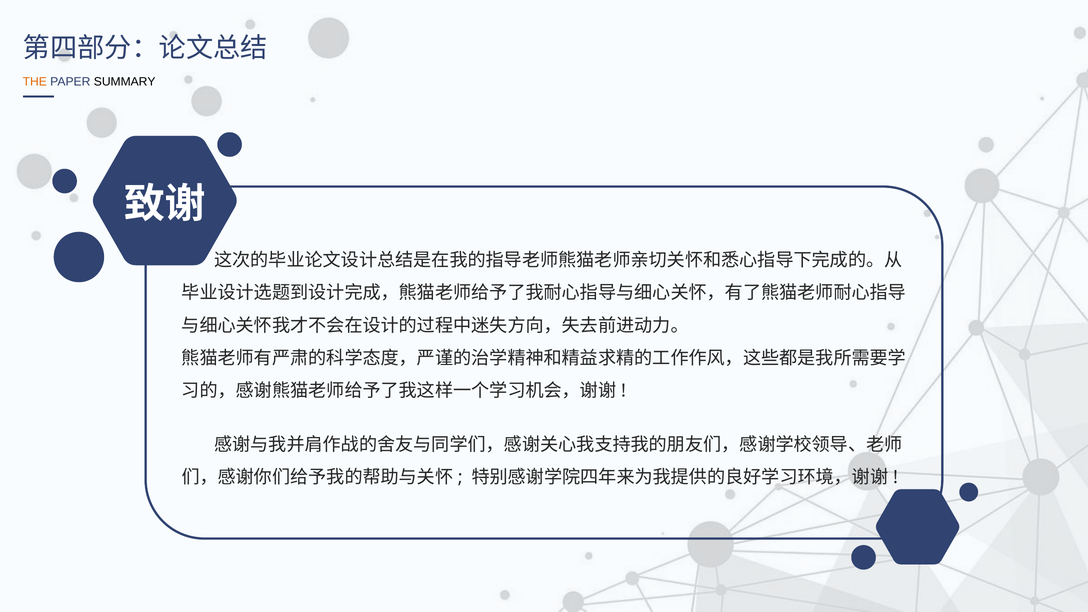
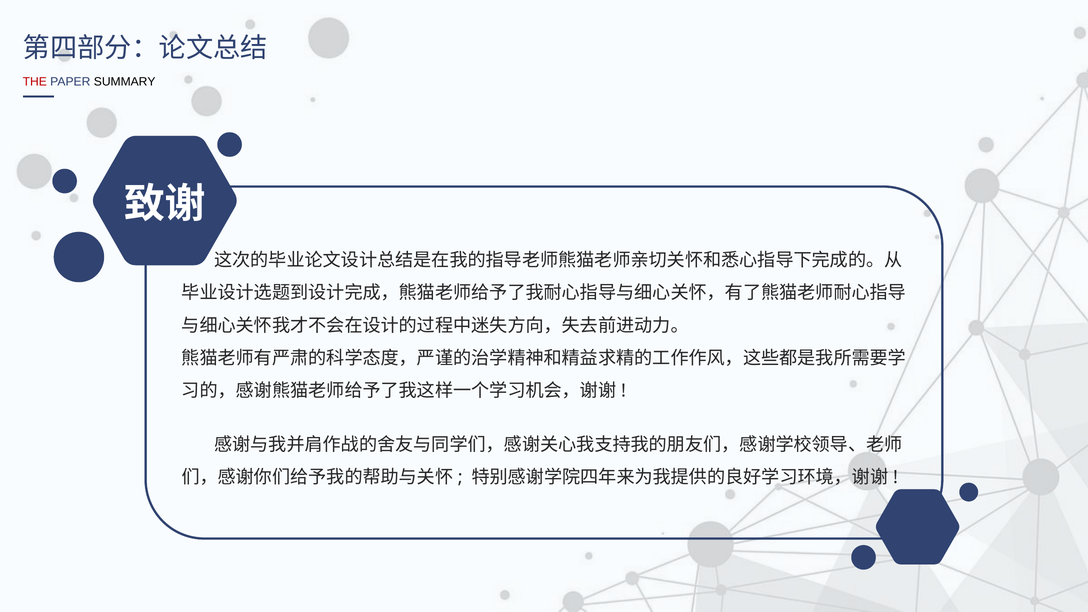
THE colour: orange -> red (35, 82)
